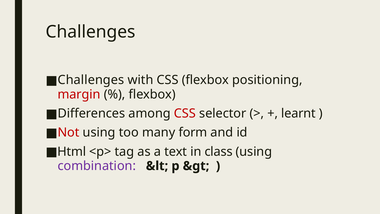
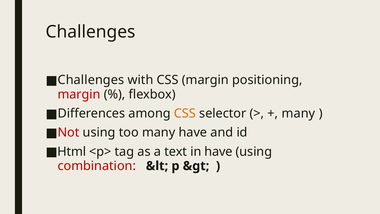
CSS flexbox: flexbox -> margin (205, 80)
CSS colour: red -> orange (185, 113)
learnt: learnt -> many (298, 113)
many form: form -> have (193, 132)
in class: class -> have (219, 151)
combination colour: purple -> red (97, 166)
